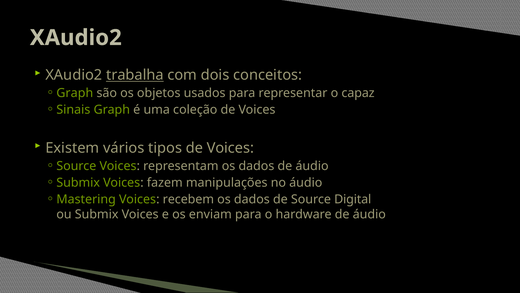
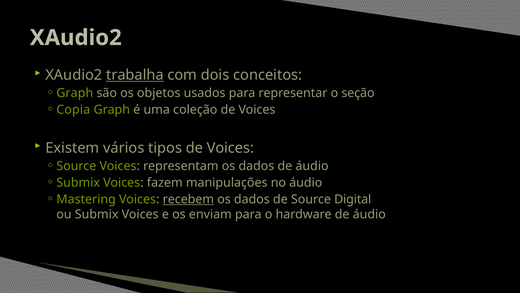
capaz: capaz -> seção (358, 93)
Sinais: Sinais -> Copia (73, 109)
recebem underline: none -> present (188, 199)
